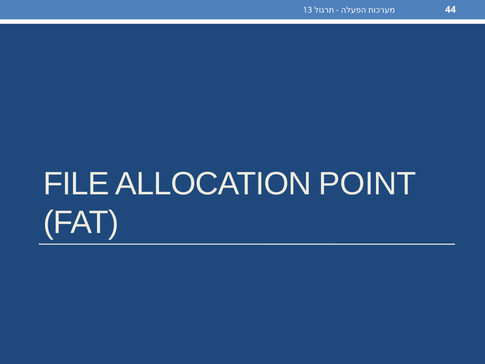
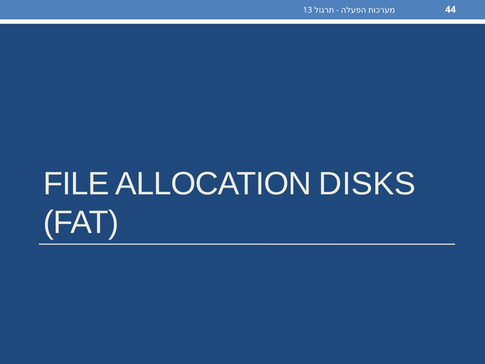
POINT: POINT -> DISKS (367, 184)
